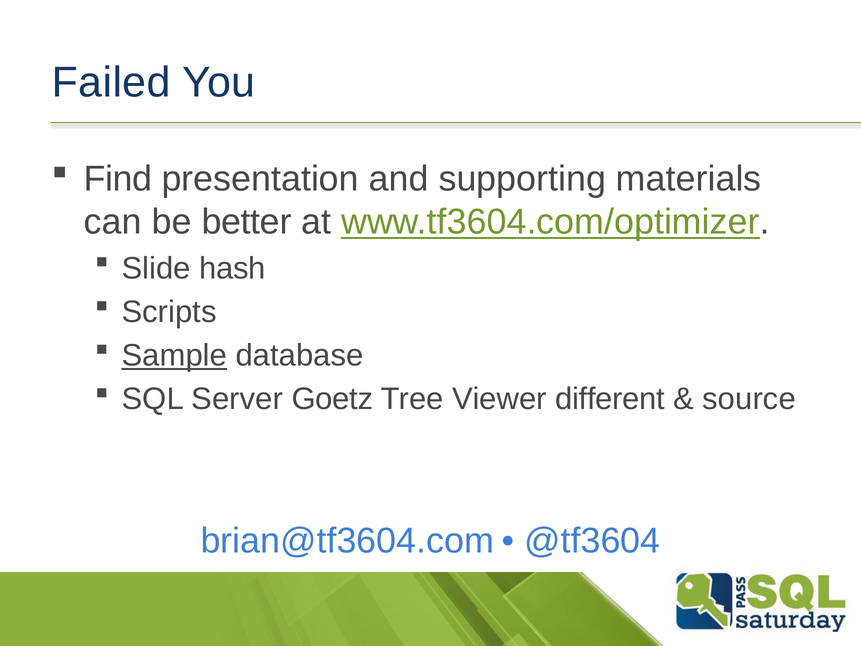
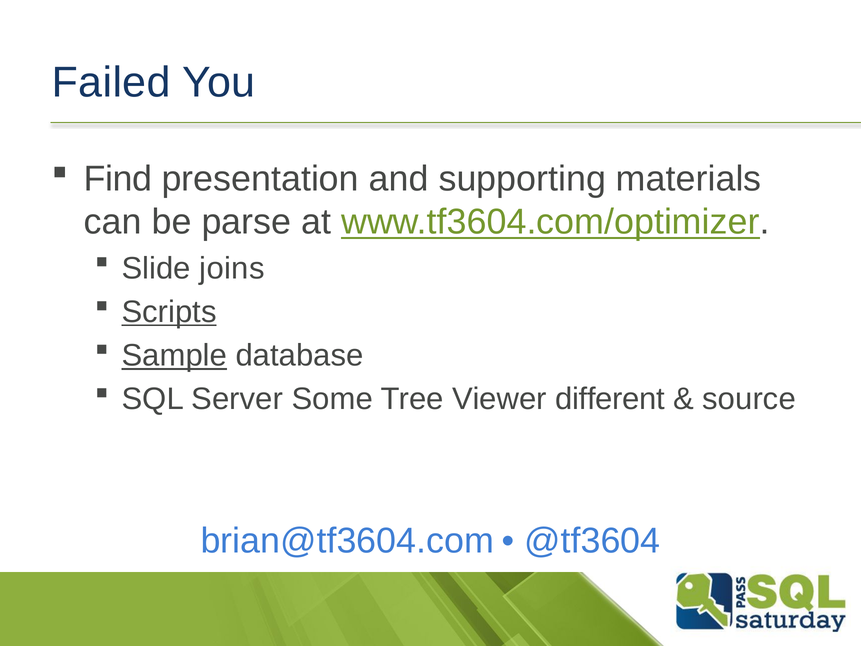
better: better -> parse (246, 222)
hash: hash -> joins (232, 268)
Scripts underline: none -> present (169, 312)
Goetz: Goetz -> Some (332, 399)
